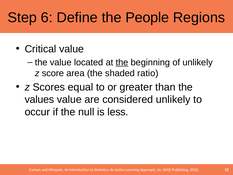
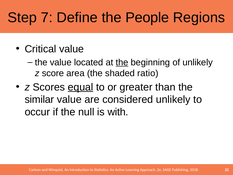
6: 6 -> 7 (47, 18)
equal underline: none -> present (80, 87)
values: values -> similar (39, 99)
less: less -> with (118, 112)
